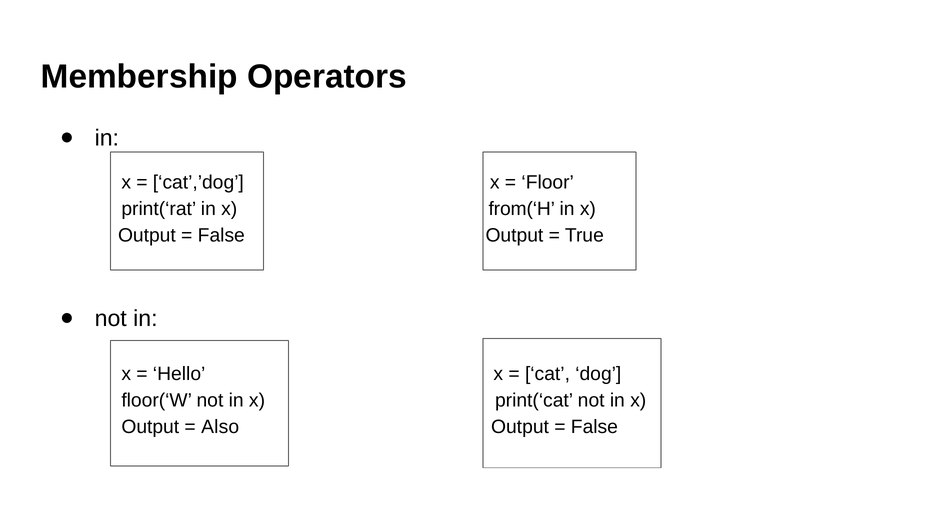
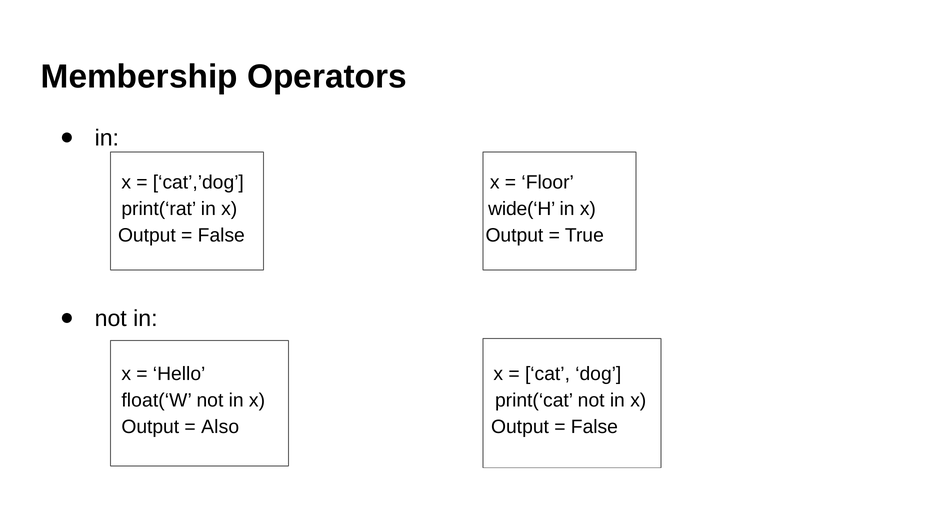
from(‘H: from(‘H -> wide(‘H (522, 209)
floor(‘W: floor(‘W -> float(‘W (157, 400)
